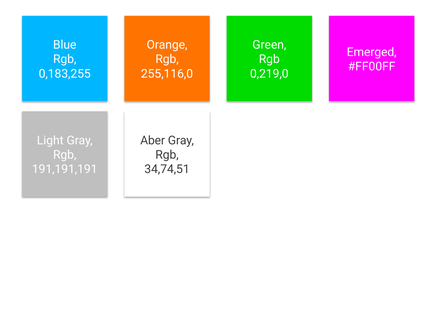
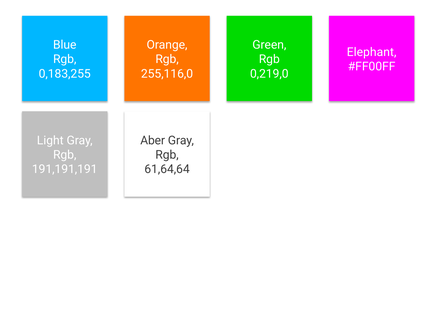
Emerged: Emerged -> Elephant (372, 52)
34,74,51: 34,74,51 -> 61,64,64 (167, 169)
